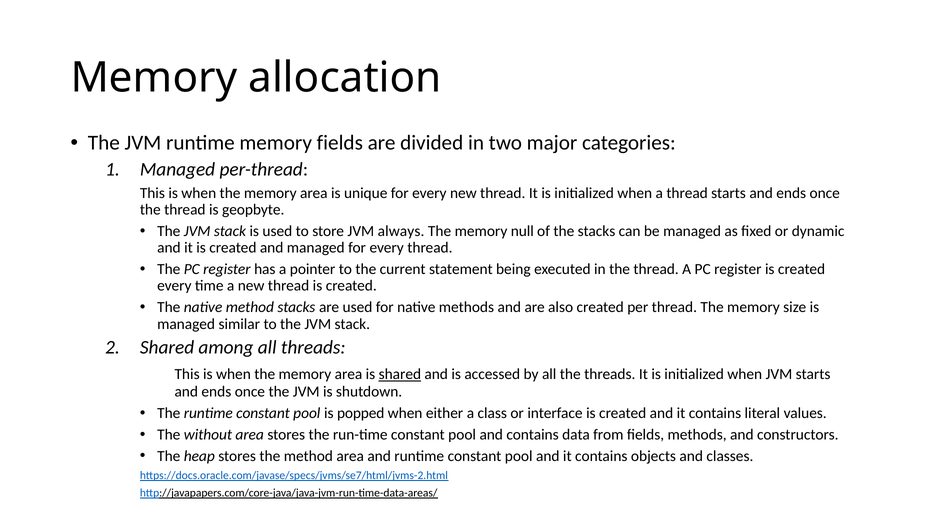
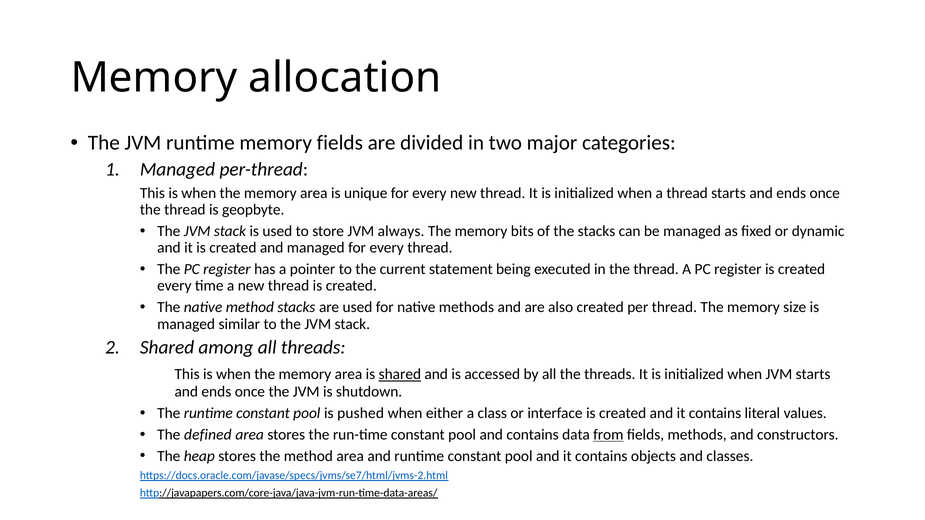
null: null -> bits (522, 231)
popped: popped -> pushed (361, 413)
without: without -> defined (208, 435)
from underline: none -> present (608, 435)
